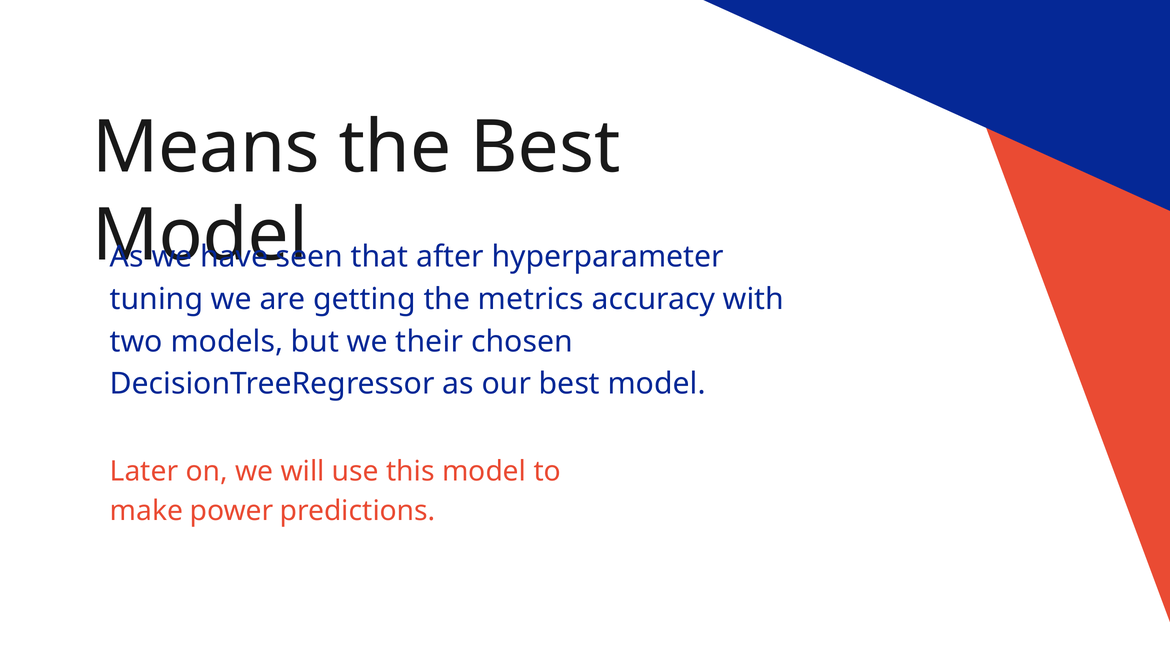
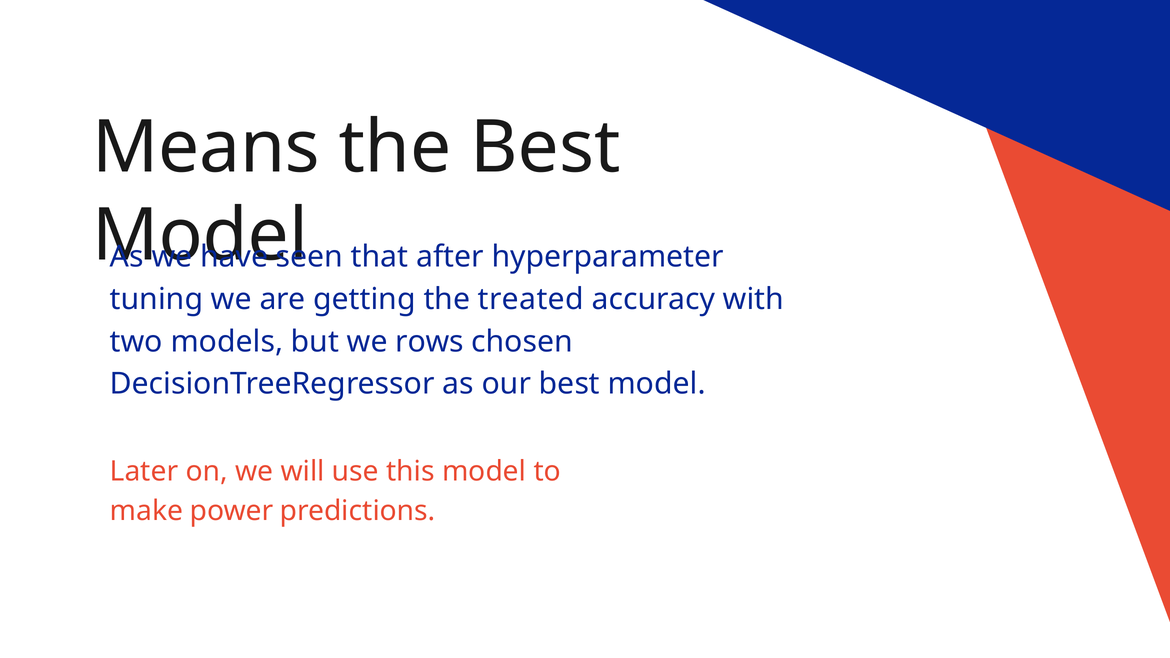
metrics: metrics -> treated (531, 299)
their: their -> rows (430, 342)
